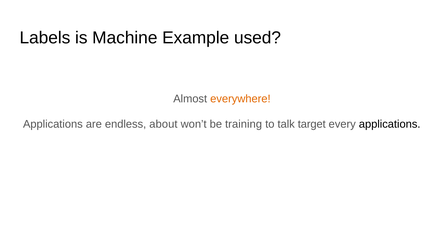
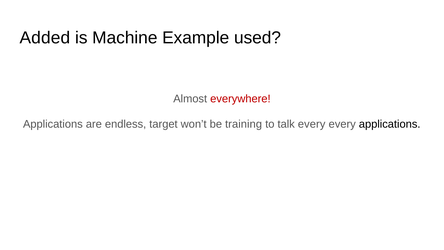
Labels: Labels -> Added (45, 38)
everywhere colour: orange -> red (240, 99)
about: about -> target (163, 124)
talk target: target -> every (312, 124)
